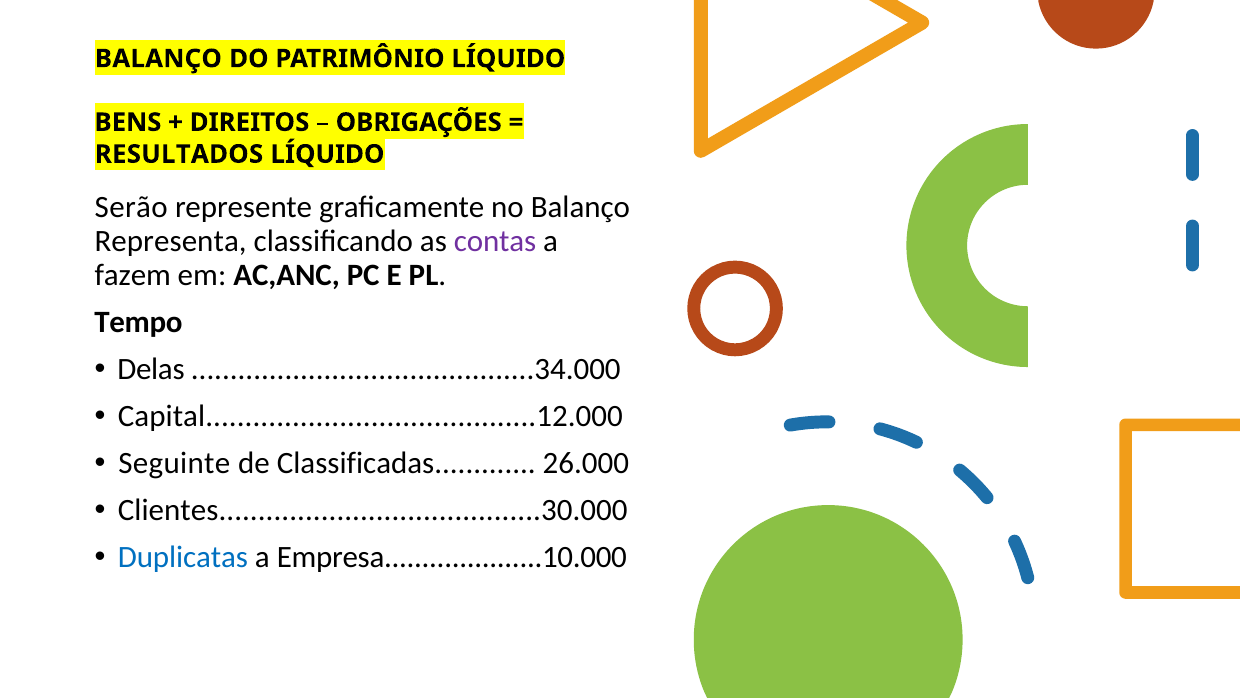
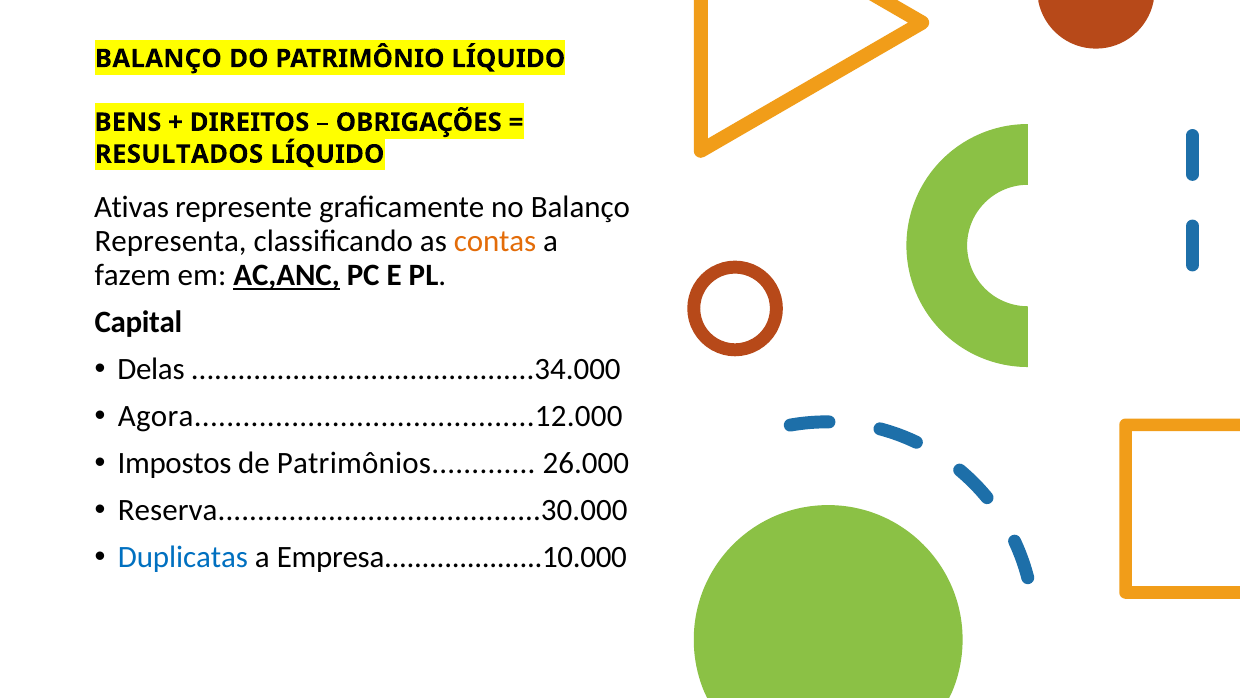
Serão: Serão -> Ativas (131, 207)
contas colour: purple -> orange (495, 241)
AC,ANC underline: none -> present (287, 275)
Tempo: Tempo -> Capital (138, 322)
Capital..........................................12.000: Capital..........................................12.000 -> Agora..........................................12.000 (370, 416)
Seguinte: Seguinte -> Impostos (175, 463)
Classificadas: Classificadas -> Patrimônios (406, 463)
Clientes.........................................30.000: Clientes.........................................30.000 -> Reserva.........................................30.000 (373, 510)
